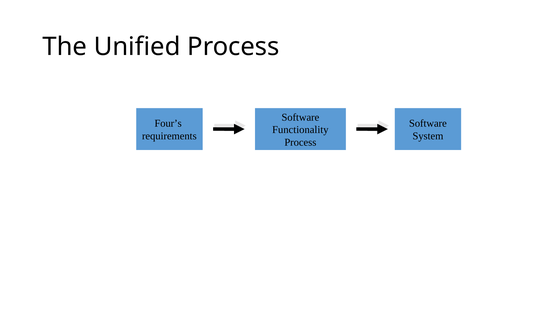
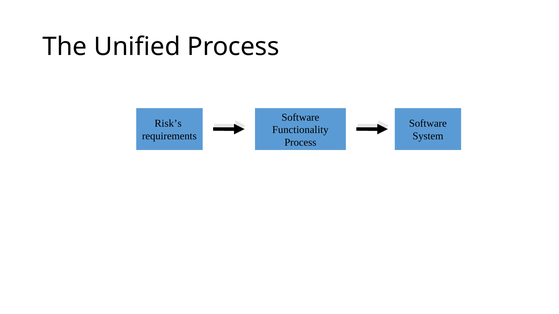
Four’s: Four’s -> Risk’s (168, 124)
